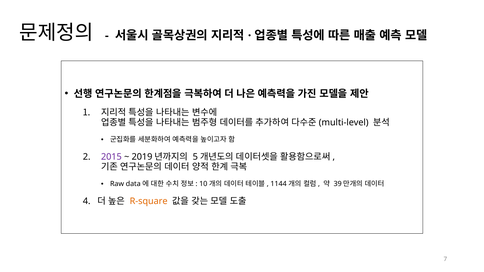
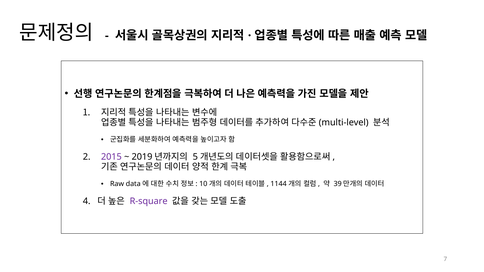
R-square colour: orange -> purple (149, 201)
